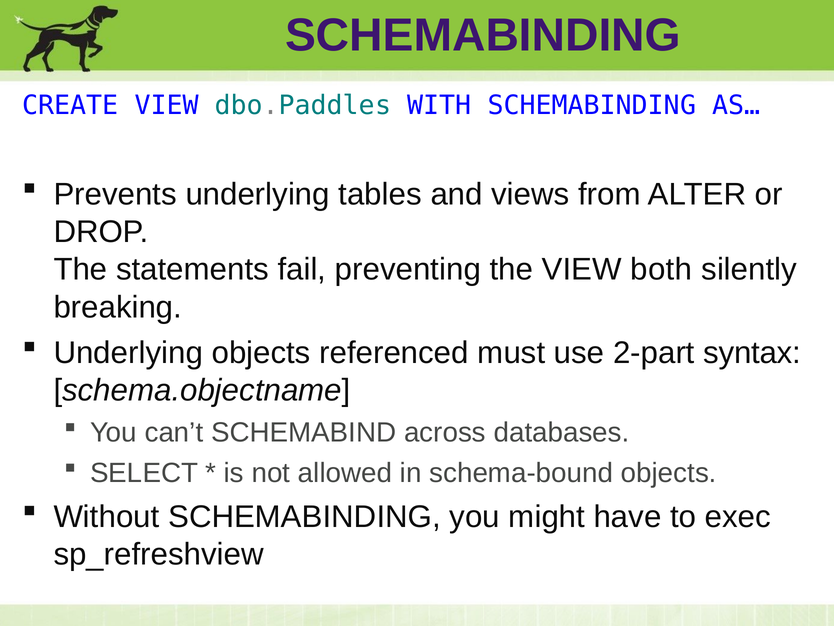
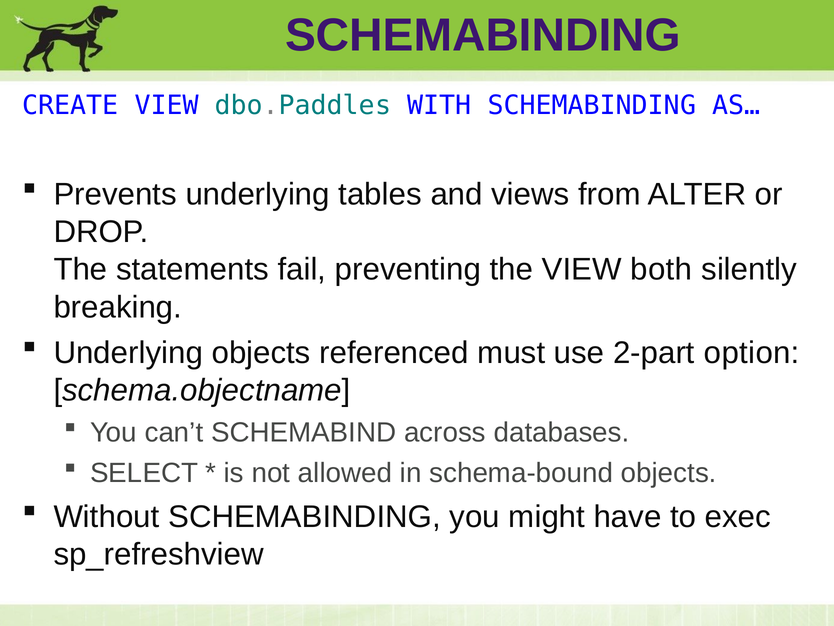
syntax: syntax -> option (752, 353)
